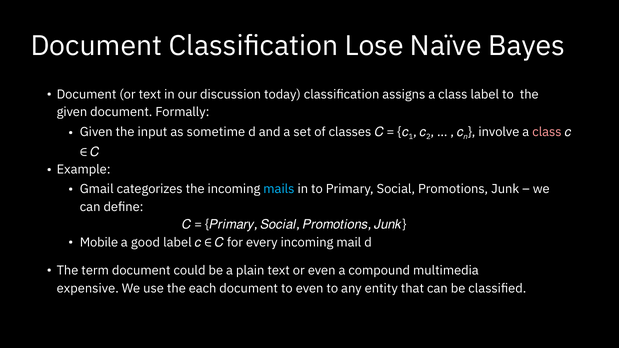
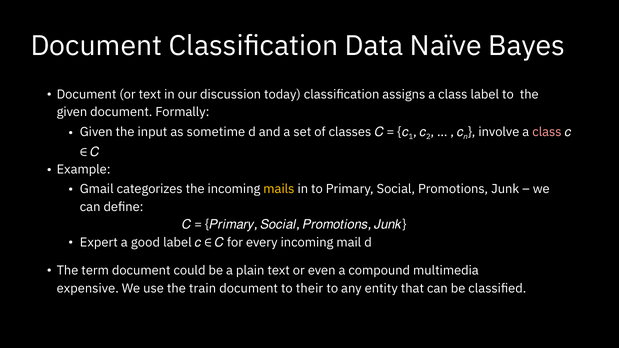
Lose: Lose -> Data (374, 46)
mails colour: light blue -> yellow (279, 189)
Mobile: Mobile -> Expert (99, 243)
each: each -> train (203, 289)
to even: even -> their (310, 289)
